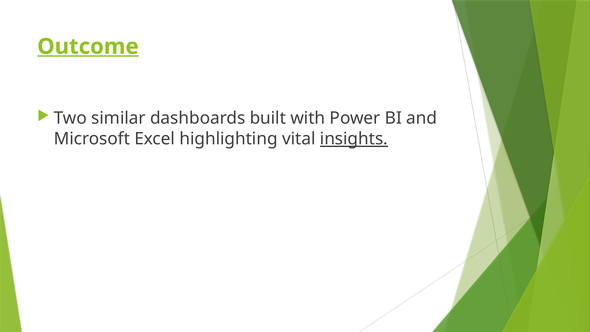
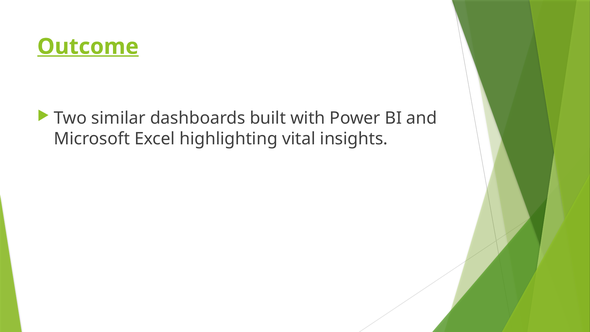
insights underline: present -> none (354, 139)
